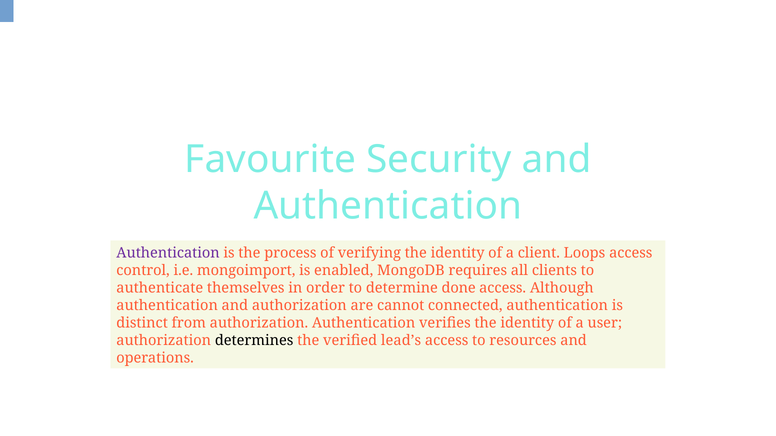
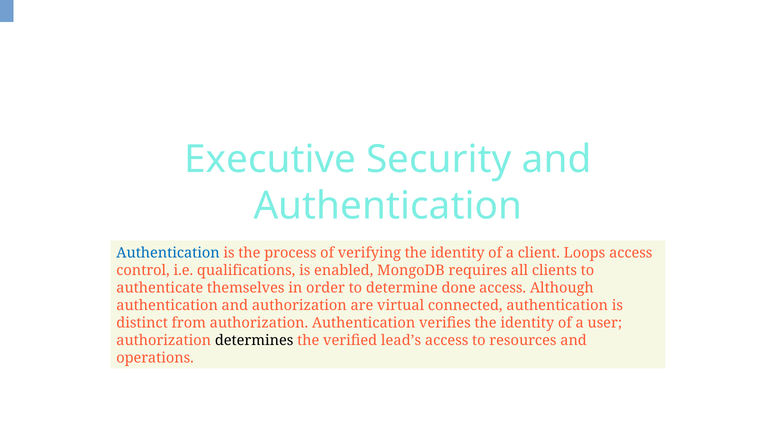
Favourite: Favourite -> Executive (270, 160)
Authentication colour: purple -> blue (168, 253)
mongoimport: mongoimport -> qualifications (246, 271)
cannot: cannot -> virtual (401, 306)
